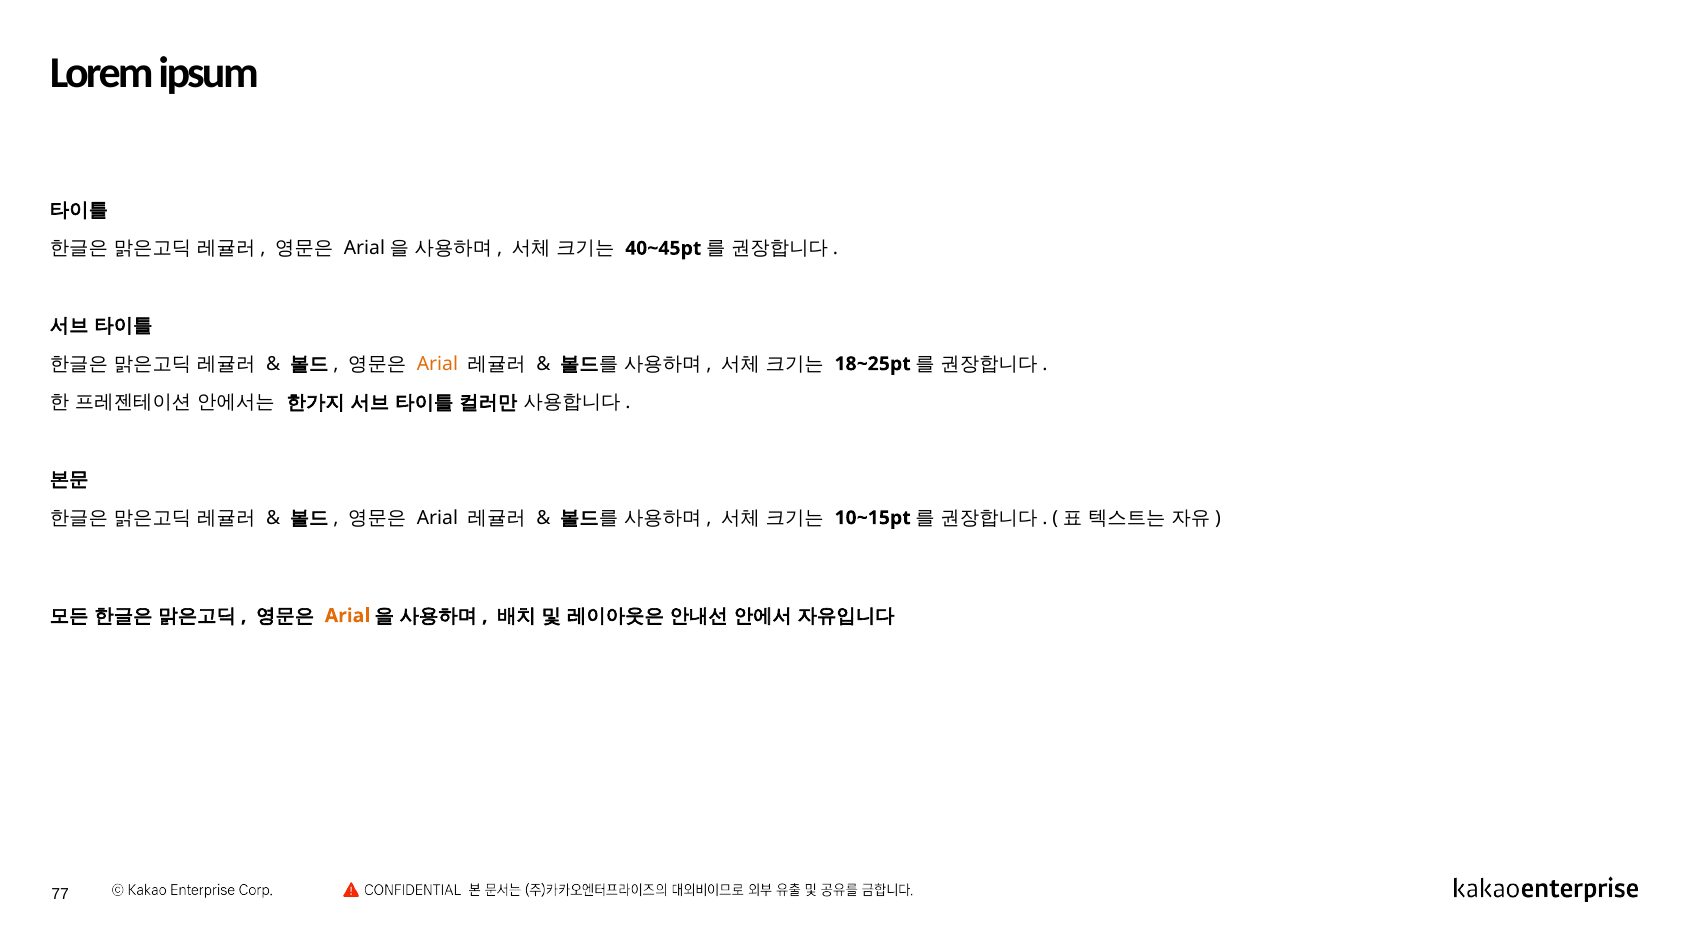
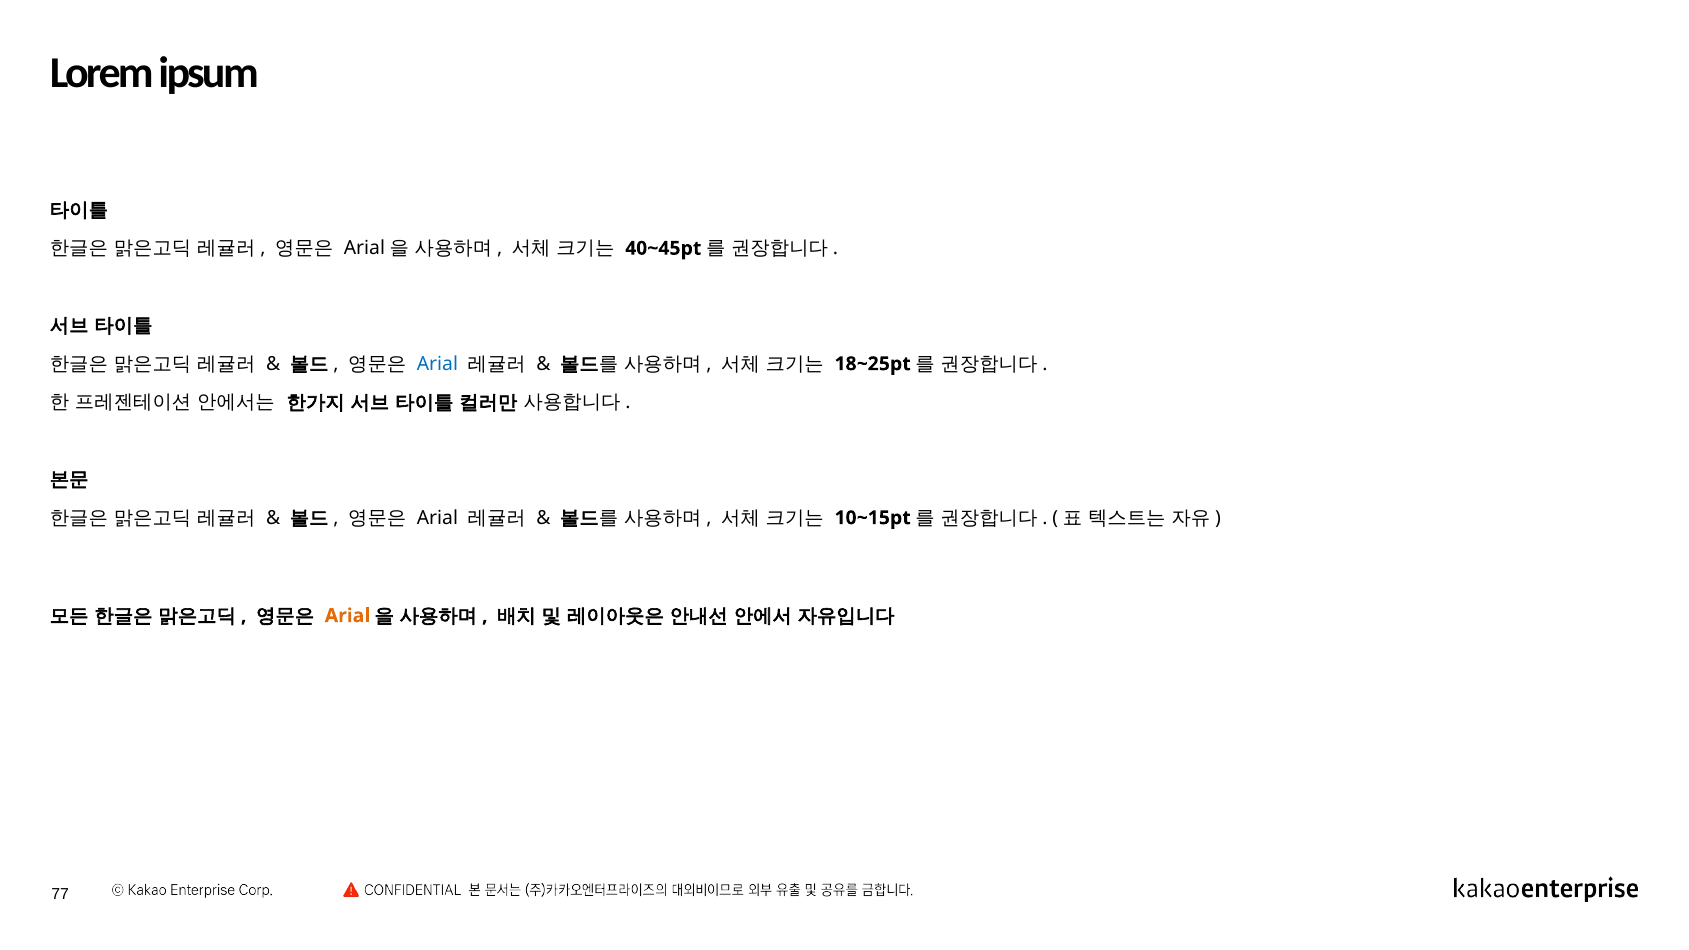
Arial colour: orange -> blue (437, 364)
